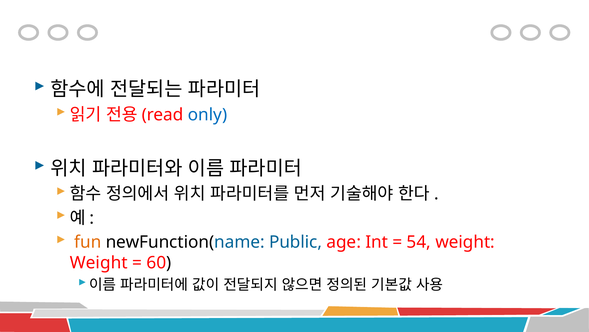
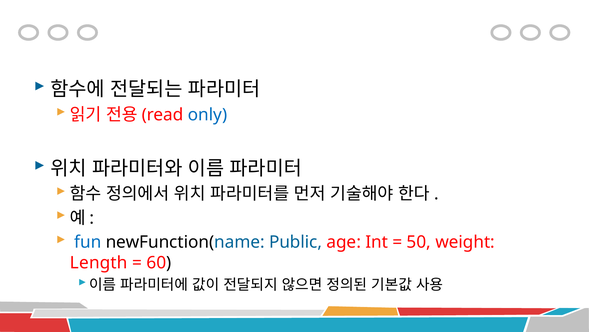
fun colour: orange -> blue (88, 242)
54: 54 -> 50 (419, 242)
Weight: Weight -> Length (99, 262)
